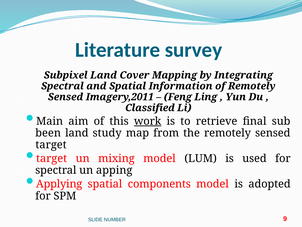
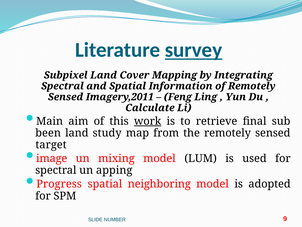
survey underline: none -> present (194, 50)
Classified: Classified -> Calculate (150, 108)
target: target -> image (52, 158)
Applying: Applying -> Progress (59, 184)
components: components -> neighboring (159, 184)
